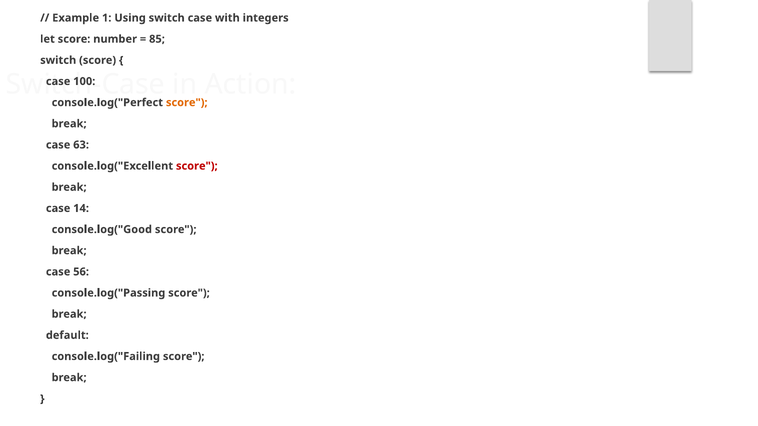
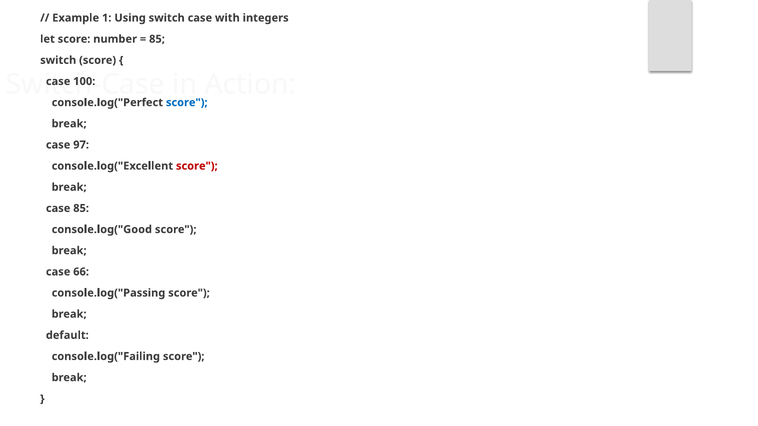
score colour: orange -> blue (187, 103)
63: 63 -> 97 (81, 145)
case 14: 14 -> 85 (81, 208)
56: 56 -> 66 (81, 272)
